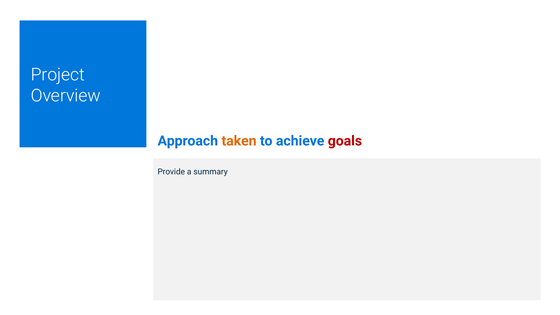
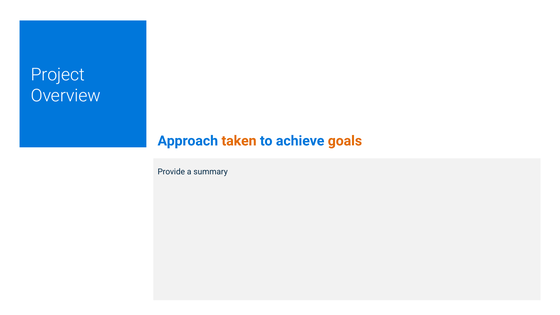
goals colour: red -> orange (345, 141)
